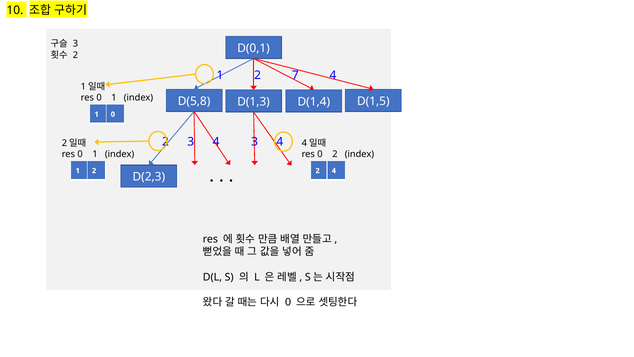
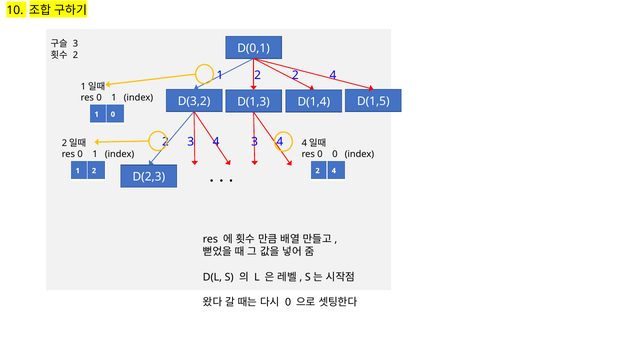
2 7: 7 -> 2 (295, 75)
D(5,8: D(5,8 -> D(3,2 (194, 101)
0 2: 2 -> 0 (335, 154)
